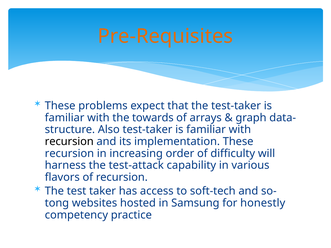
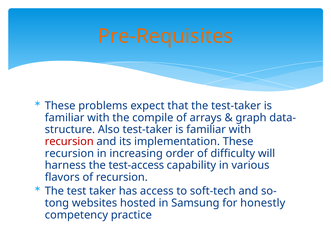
towards: towards -> compile (153, 118)
recursion colour: black -> red (69, 142)
test-attack: test-attack -> test-access (136, 165)
